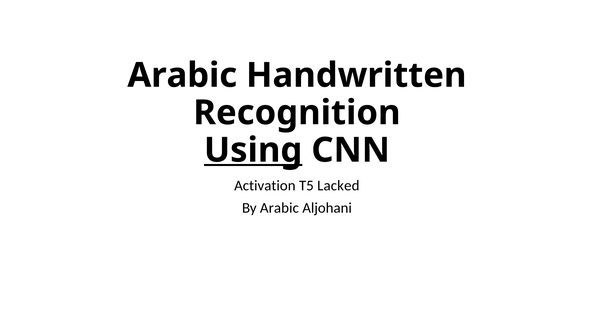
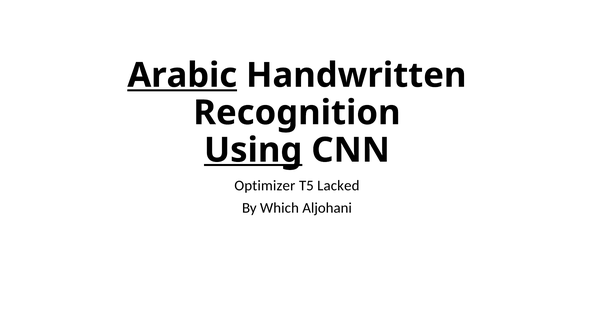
Arabic underline: none -> present (182, 75)
Activation: Activation -> Optimizer (265, 186)
By Arabic: Arabic -> Which (279, 208)
